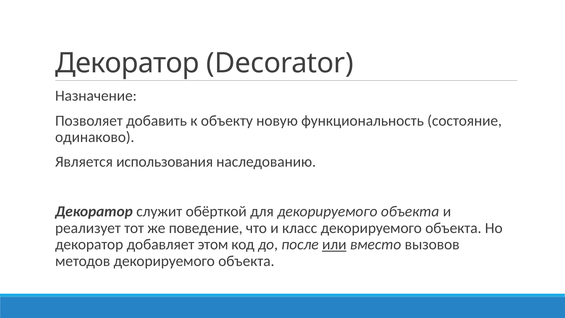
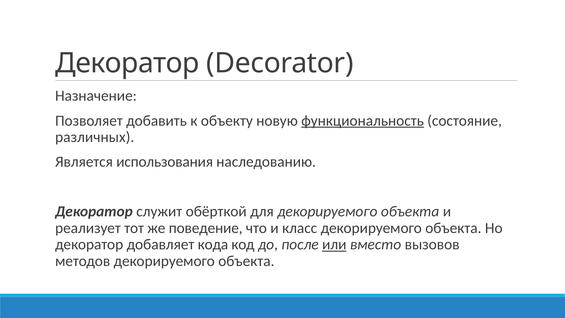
функциональность underline: none -> present (363, 121)
одинаково: одинаково -> различных (95, 137)
этом: этом -> кода (213, 244)
